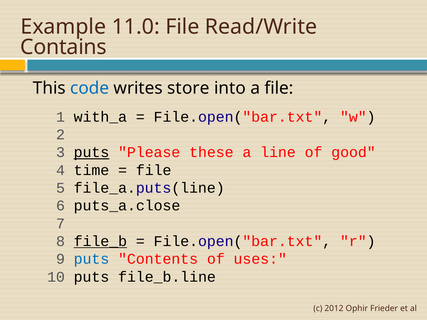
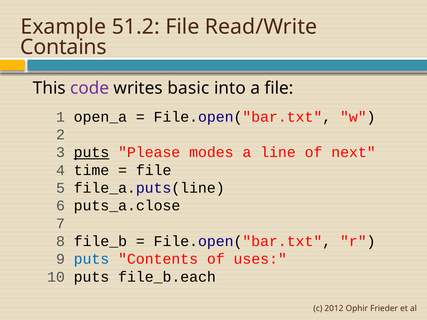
11.0: 11.0 -> 51.2 (136, 27)
code colour: blue -> purple (90, 88)
store: store -> basic (188, 88)
with_a: with_a -> open_a (100, 117)
these: these -> modes (211, 153)
good: good -> next (354, 153)
file_b underline: present -> none (100, 241)
file_b.line: file_b.line -> file_b.each (167, 277)
